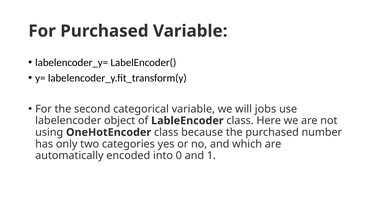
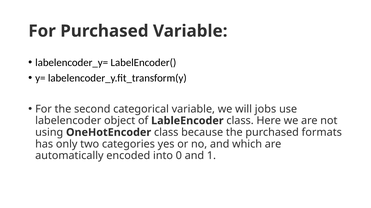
number: number -> formats (322, 133)
